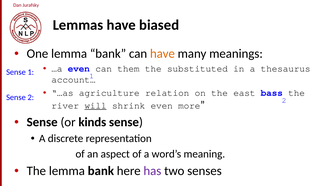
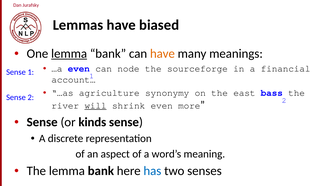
lemma underline: none -> present (69, 54)
them: them -> node (128, 68)
substituted: substituted -> sourceforge (197, 68)
thesaurus: thesaurus -> financial (286, 68)
relation: relation -> synonymy (167, 93)
has colour: purple -> blue (152, 171)
